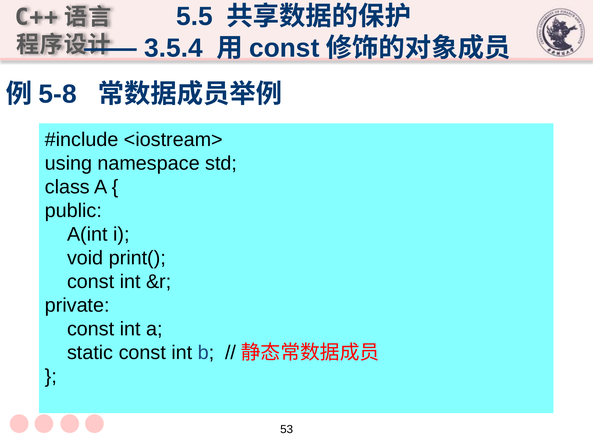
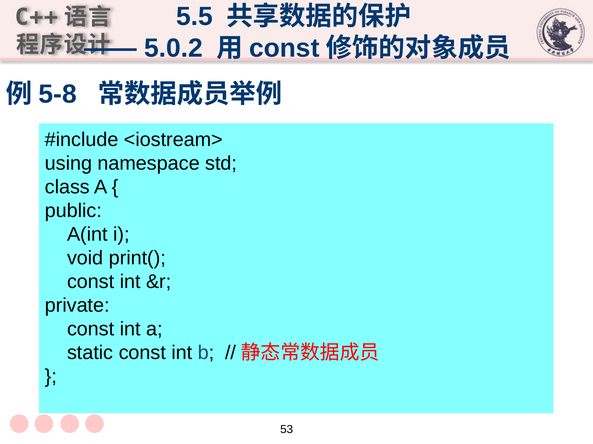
3.5.4: 3.5.4 -> 5.0.2 (173, 48)
